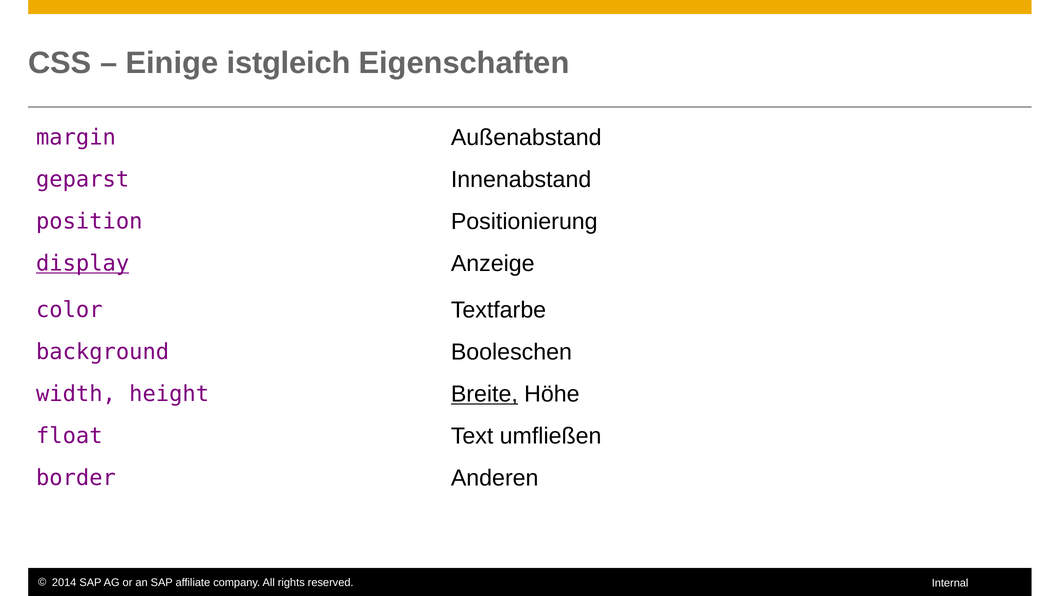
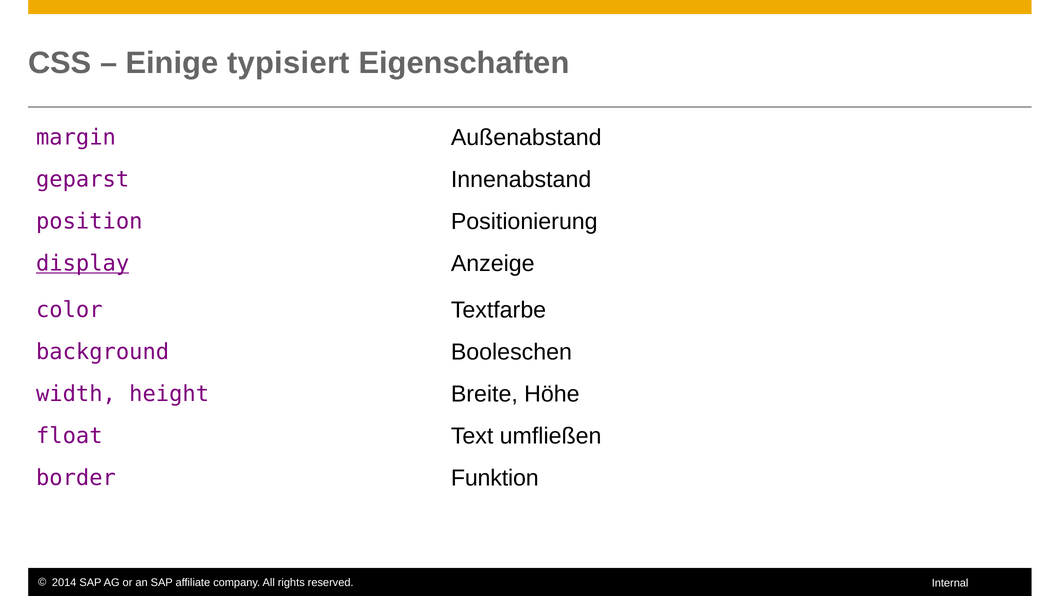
istgleich: istgleich -> typisiert (288, 63)
Breite underline: present -> none (484, 394)
Anderen: Anderen -> Funktion (495, 478)
